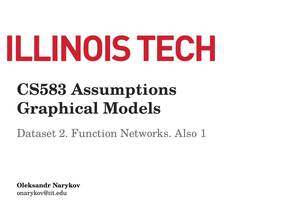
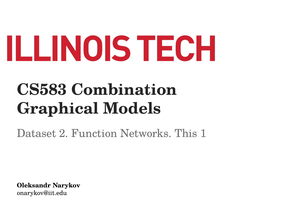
Assumptions: Assumptions -> Combination (124, 89)
Also: Also -> This (186, 133)
